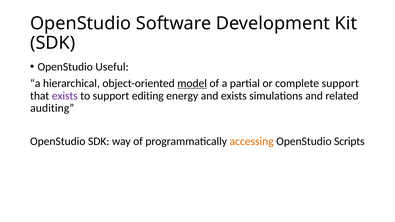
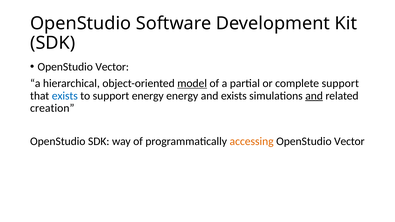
Useful: Useful -> Vector (112, 67)
exists colour: purple -> blue (65, 96)
support editing: editing -> energy (148, 96)
and underline: none -> present (314, 96)
auditing: auditing -> creation (52, 108)
Scripts: Scripts -> Vector (349, 141)
